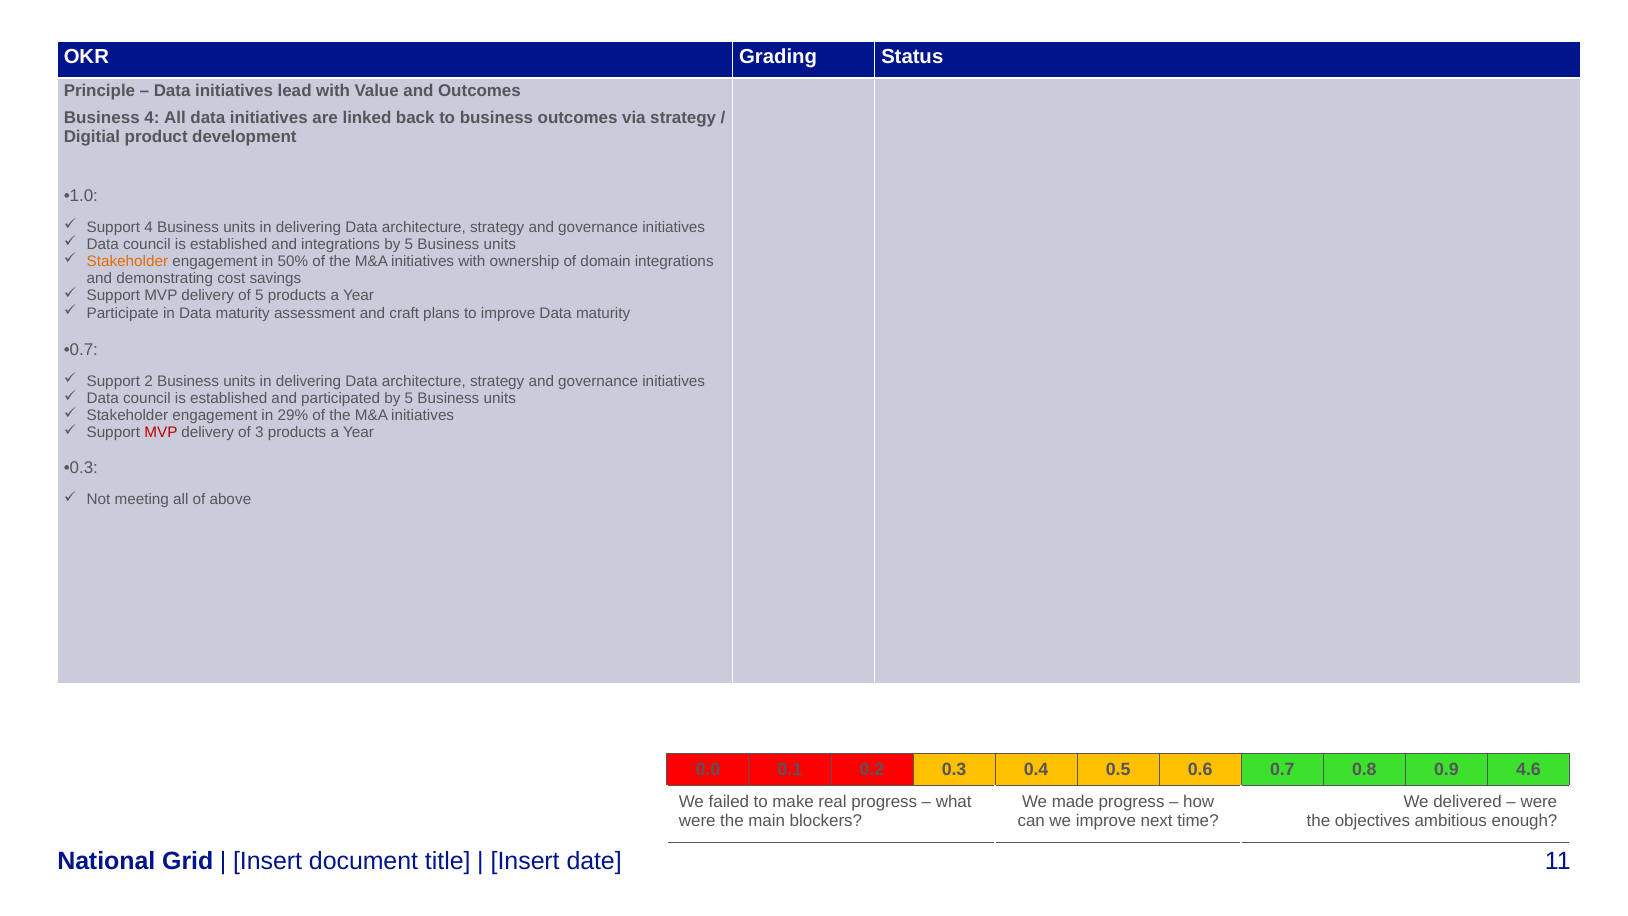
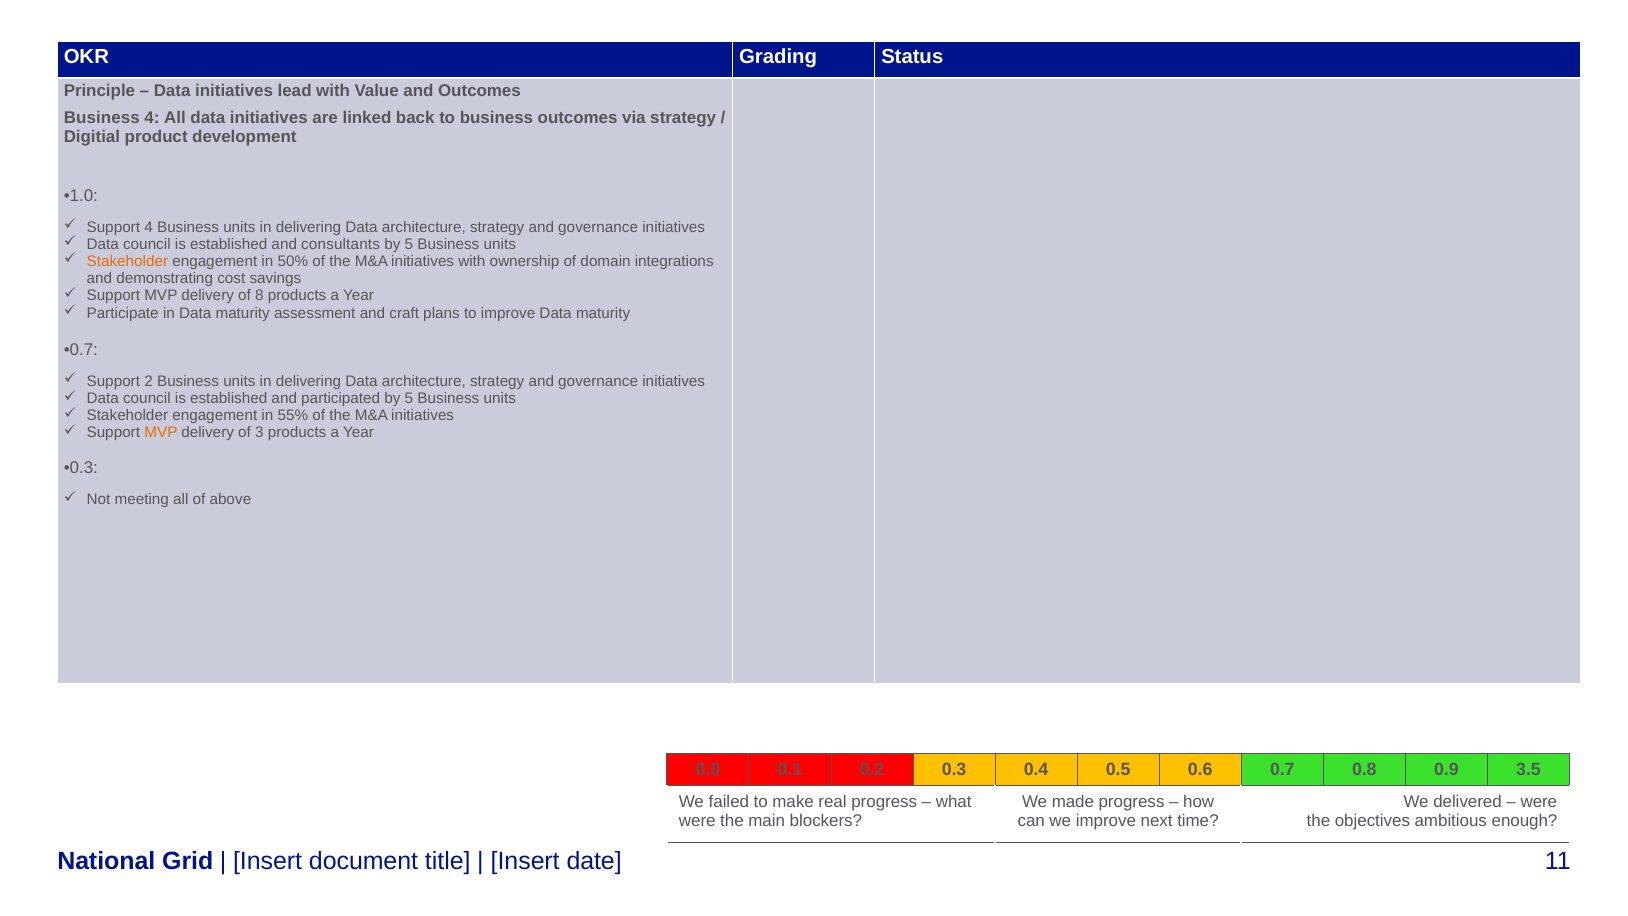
and integrations: integrations -> consultants (341, 244)
of 5: 5 -> 8 (259, 296)
29%: 29% -> 55% (293, 416)
MVP colour: red -> orange (161, 433)
4.6: 4.6 -> 3.5 (1528, 770)
